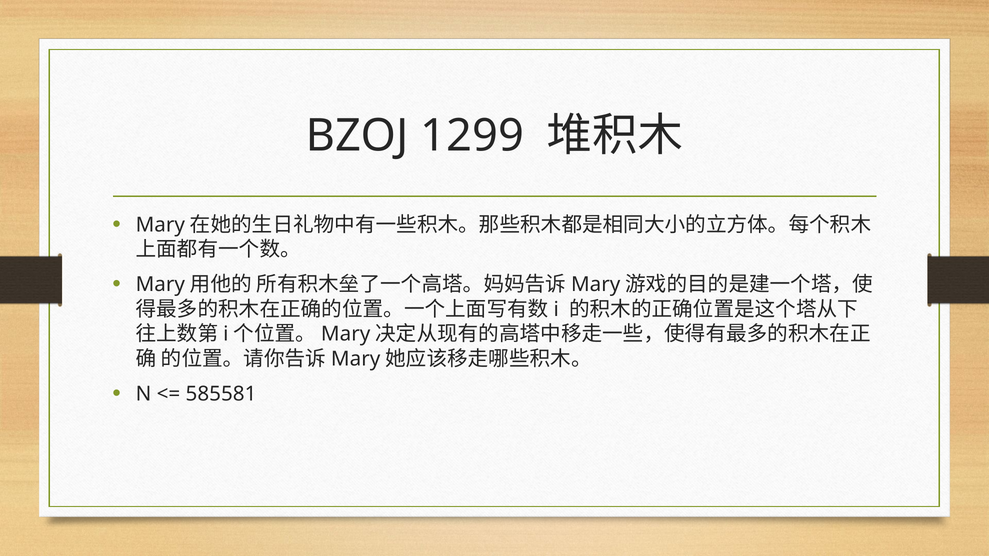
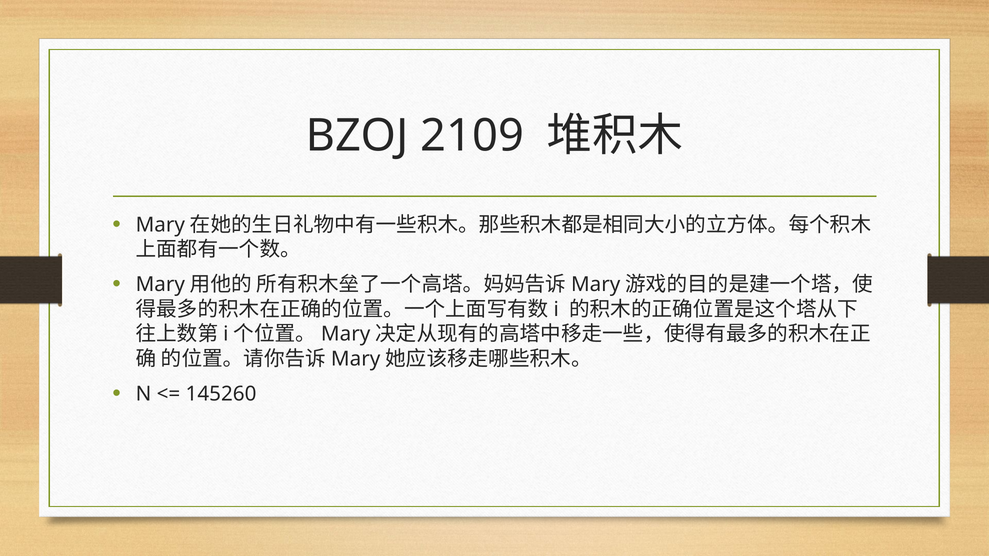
1299: 1299 -> 2109 (472, 136)
585581: 585581 -> 145260 (221, 394)
